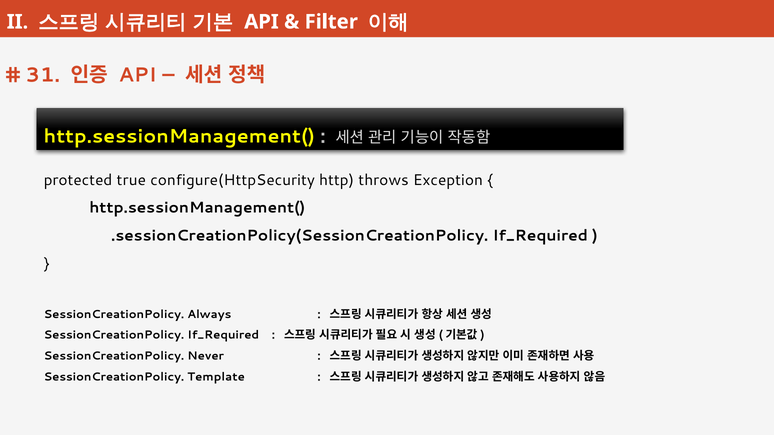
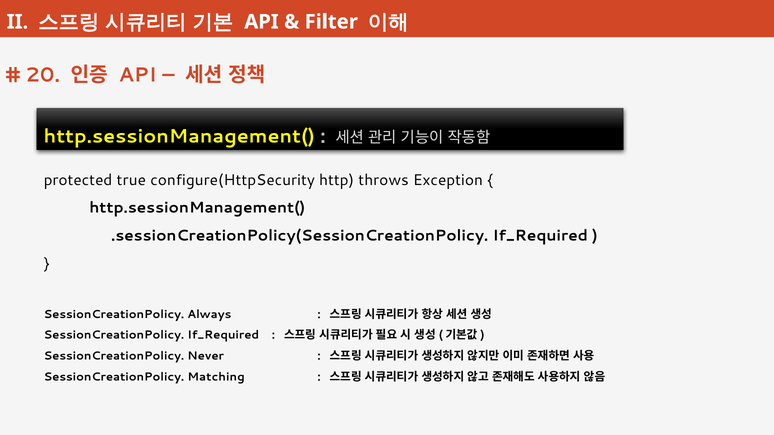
31: 31 -> 20 (43, 75)
Template: Template -> Matching (216, 377)
